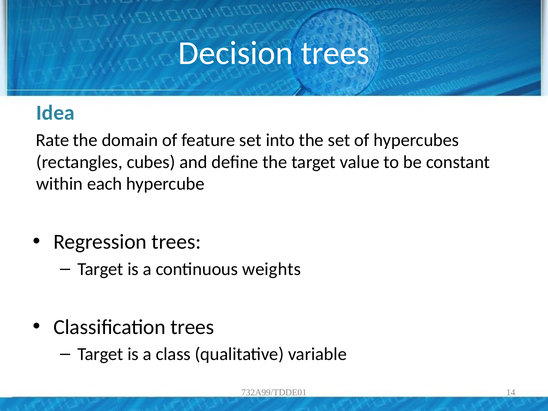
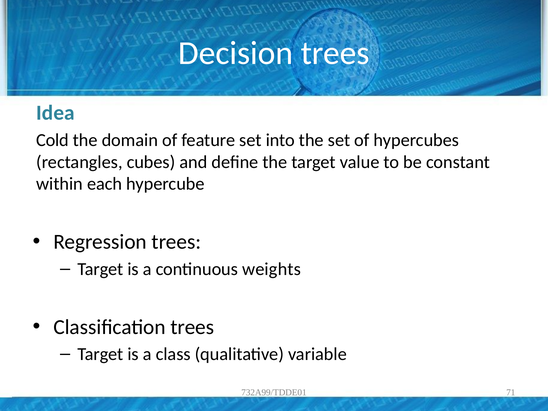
Rate: Rate -> Cold (53, 140)
14: 14 -> 71 (511, 392)
